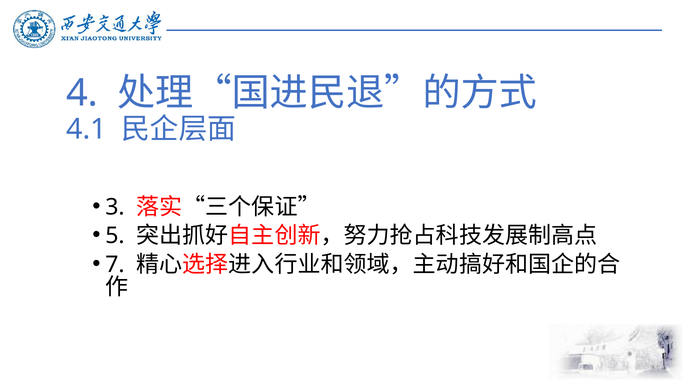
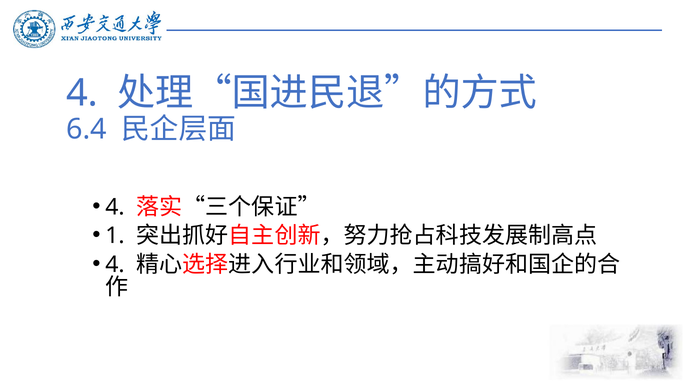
4.1: 4.1 -> 6.4 (87, 129)
3: 3 -> 4 (115, 207)
5: 5 -> 1 (115, 236)
7: 7 -> 4 (115, 265)
